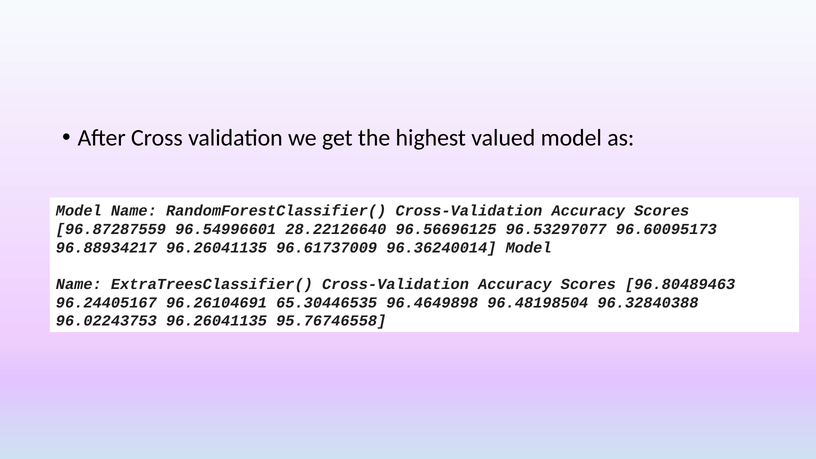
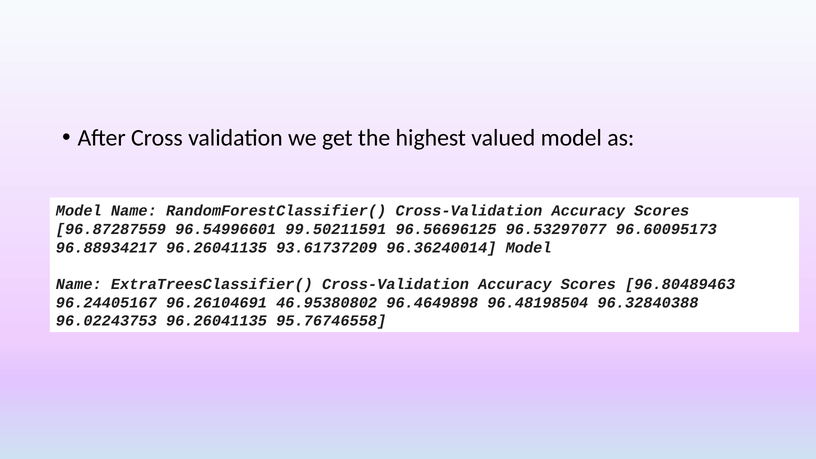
28.22126640: 28.22126640 -> 99.50211591 (336, 229)
96.61737009: 96.61737009 -> 93.61737209 (327, 247)
65.30446535: 65.30446535 -> 46.95380802 (327, 303)
